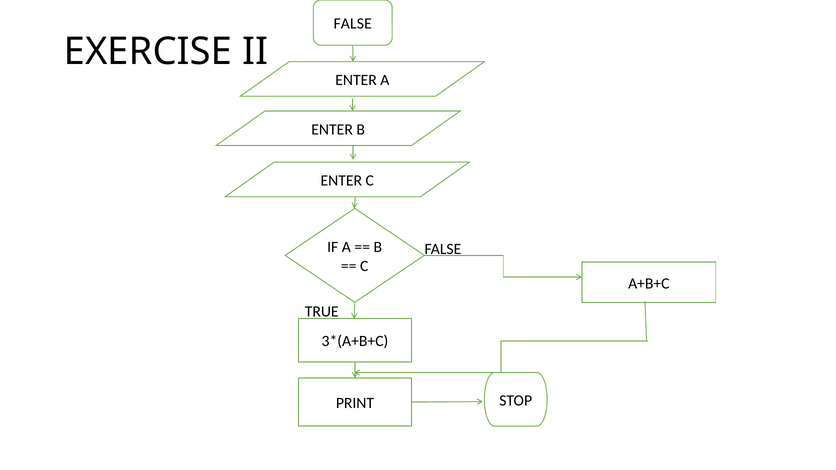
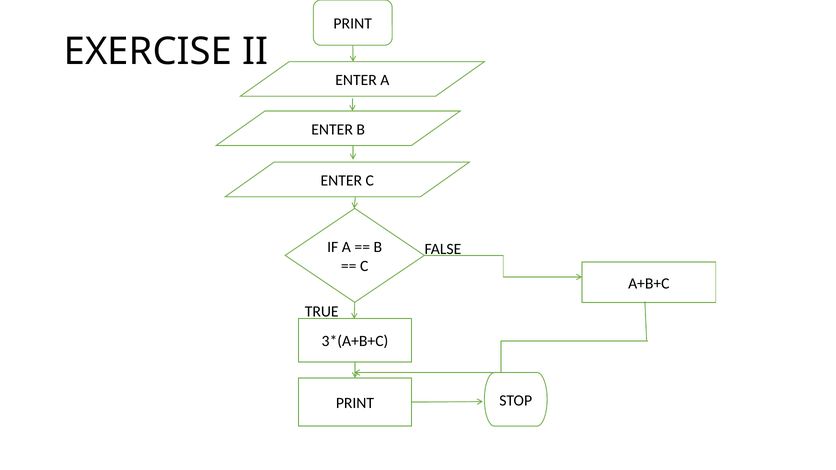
FALSE: FALSE -> PRINT (353, 24)
